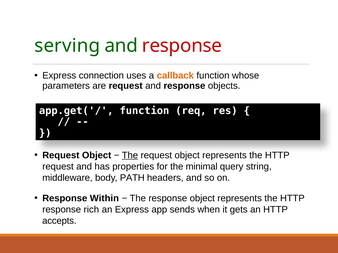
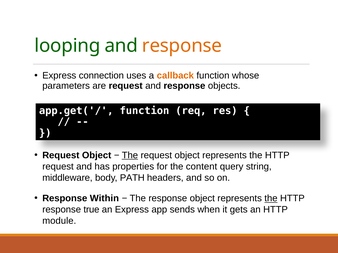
serving: serving -> looping (67, 46)
response colour: red -> orange (182, 46)
minimal: minimal -> content (202, 167)
the underline: none -> present (271, 199)
rich: rich -> true (91, 210)
accepts: accepts -> module (59, 221)
